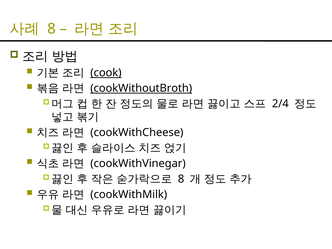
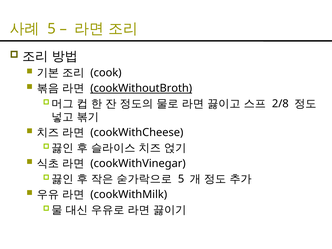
8: 8 -> 5 (52, 29)
cook underline: present -> none (106, 73)
2/4: 2/4 -> 2/8 (280, 104)
8: 8 -> 5 (181, 179)
